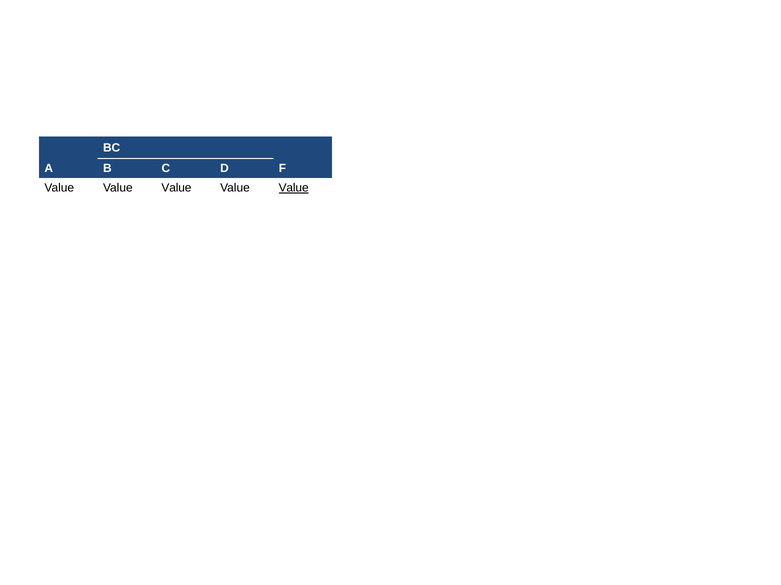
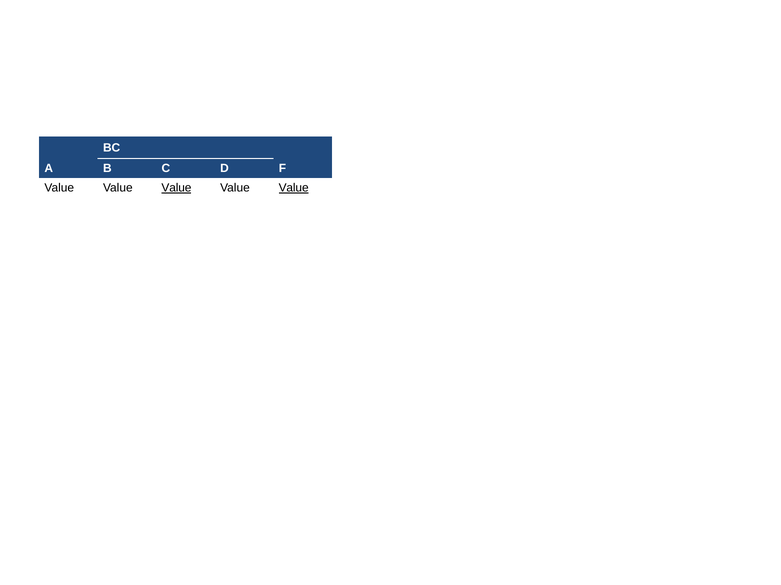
Value underline: none -> present (176, 188)
